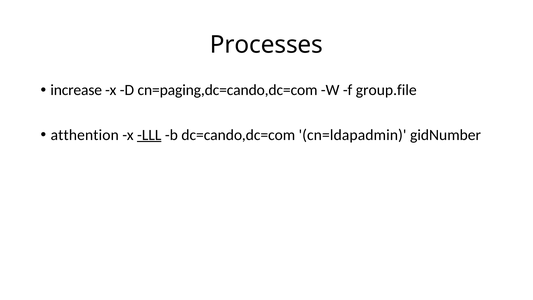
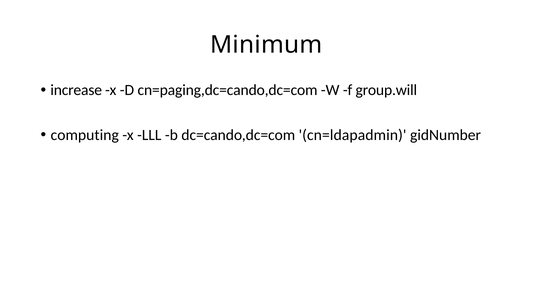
Processes: Processes -> Minimum (266, 45)
group.file: group.file -> group.will (386, 90)
atthention: atthention -> computing (85, 135)
LLL underline: present -> none (149, 135)
